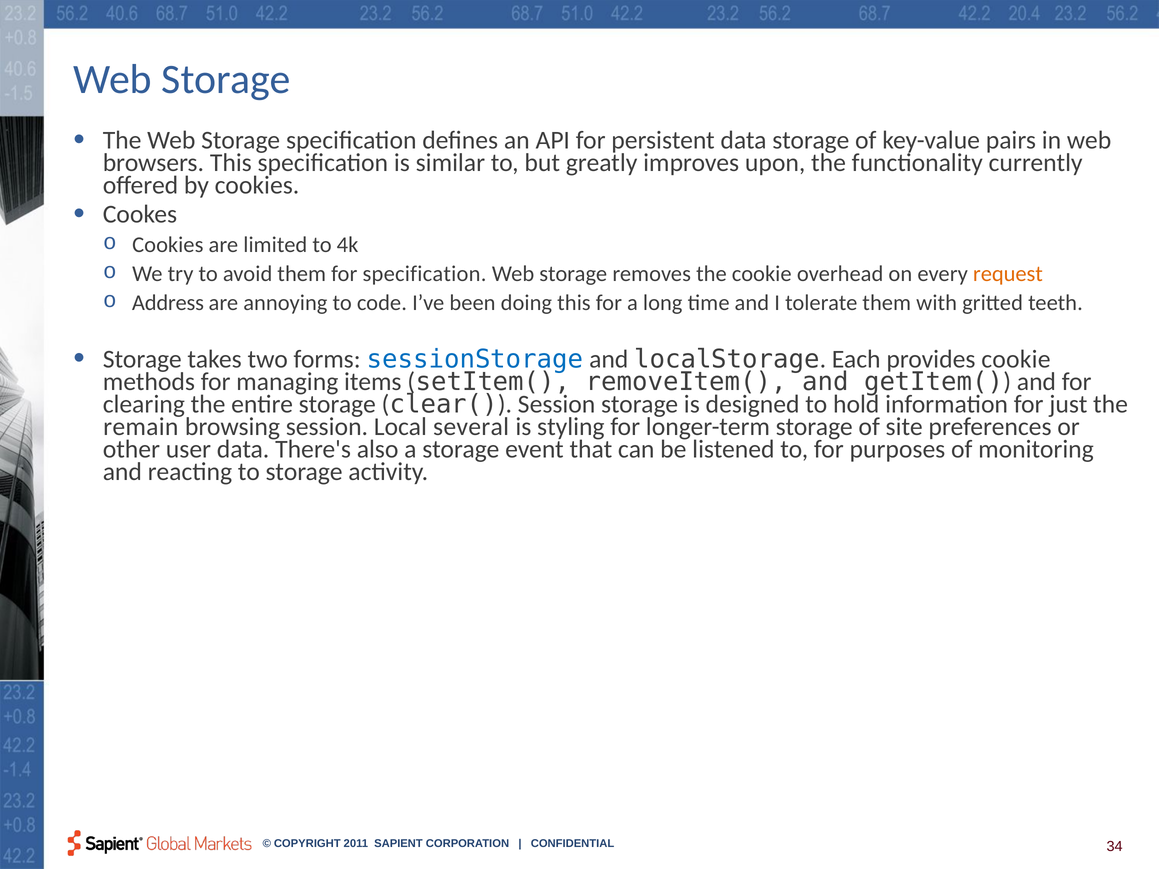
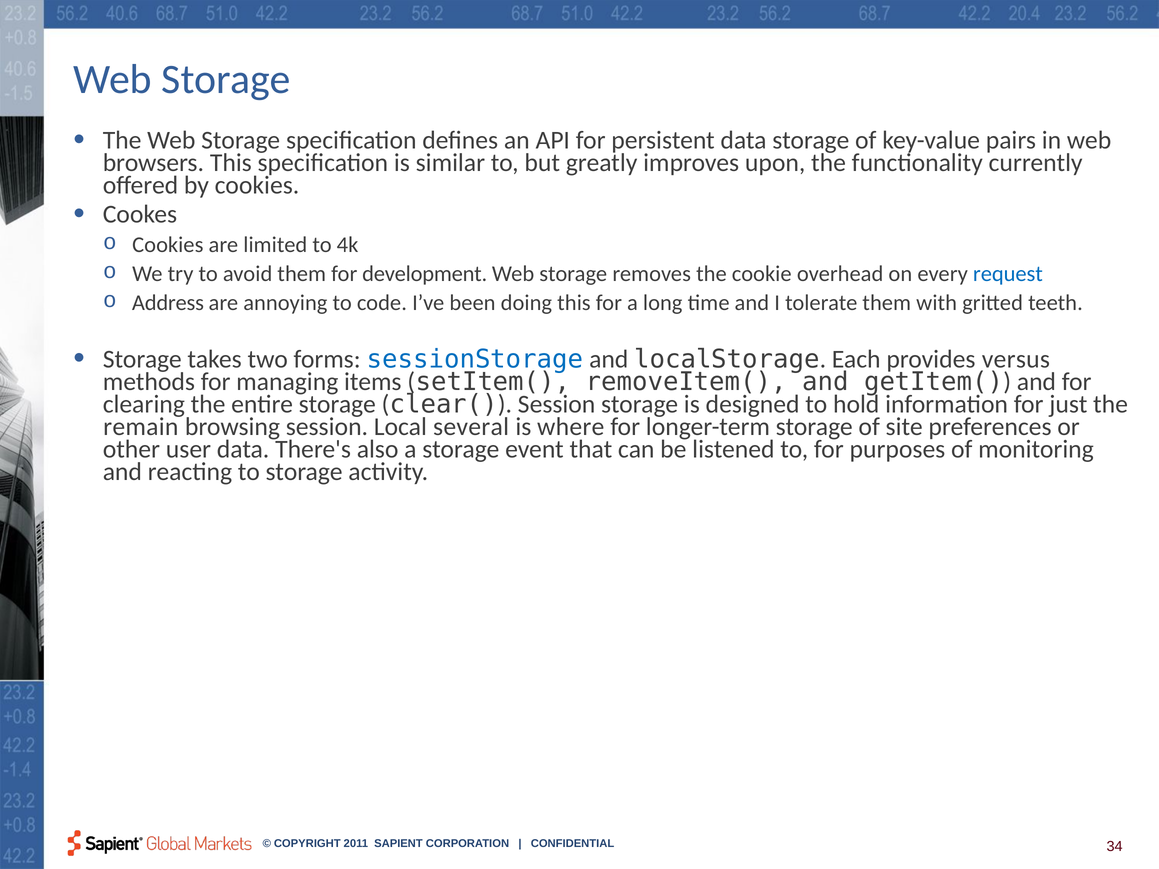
for specification: specification -> development (425, 274)
request colour: orange -> blue (1008, 274)
provides cookie: cookie -> versus (1016, 359)
styling: styling -> where (571, 427)
